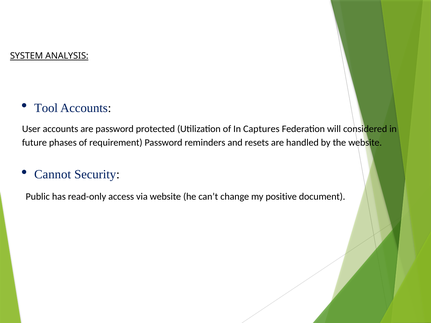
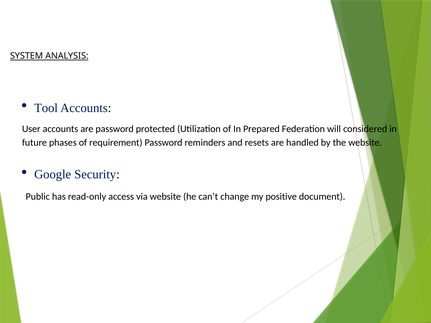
Captures: Captures -> Prepared (261, 129)
Cannot: Cannot -> Google (53, 174)
